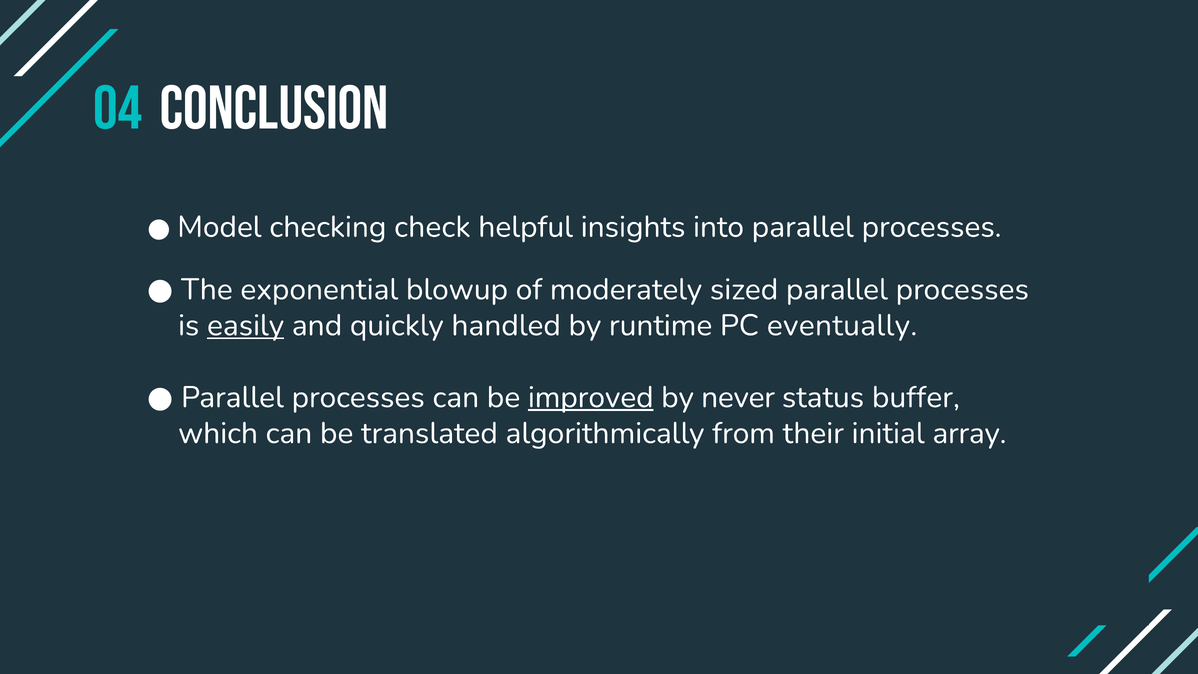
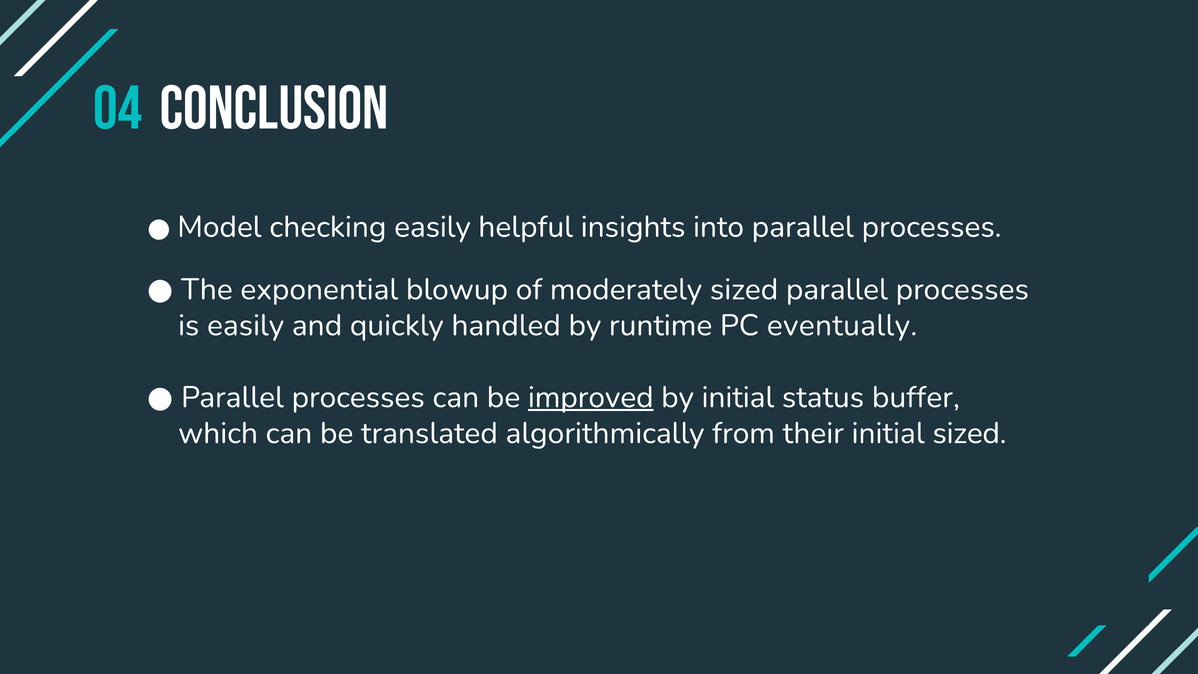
checking check: check -> easily (432, 227)
easily underline: present -> none (246, 325)
by never: never -> initial (738, 397)
initial array: array -> sized (969, 433)
